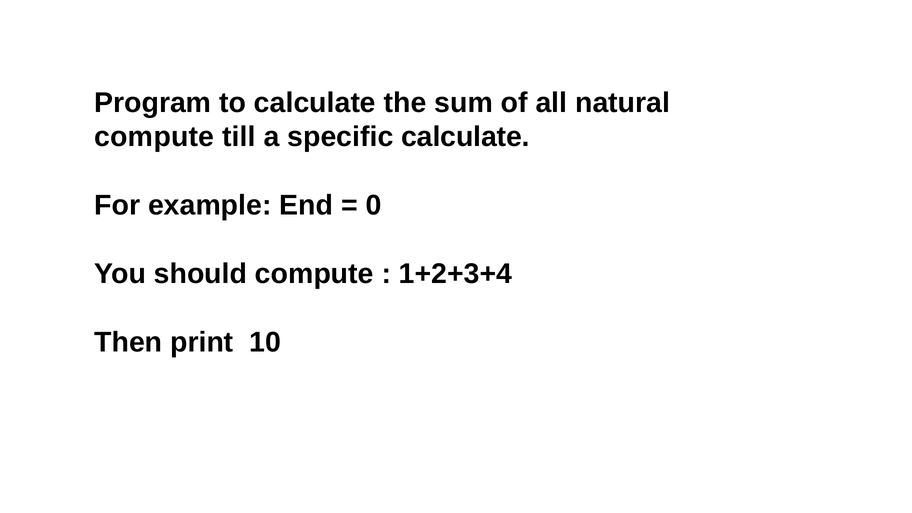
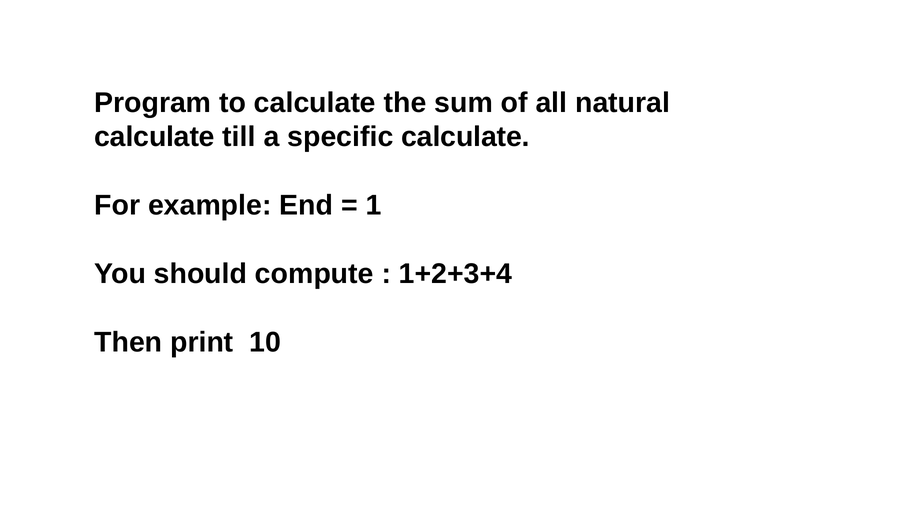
compute: compute -> calculate (155, 137)
0: 0 -> 1 (374, 205)
